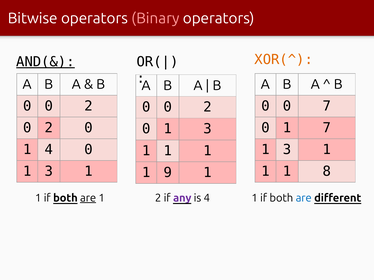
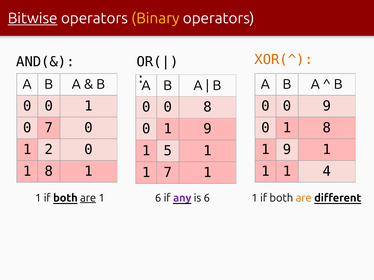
Bitwise underline: none -> present (33, 18)
Binary colour: pink -> yellow (155, 18)
AND(& underline: present -> none (45, 62)
2: 2 -> 1 (89, 106)
0 7: 7 -> 9 (327, 106)
2: 2 -> 8 (208, 107)
2: 2 -> 7 (49, 128)
7: 7 -> 8 (327, 128)
3: 3 -> 9 (208, 129)
1 4: 4 -> 2 (49, 150)
3: 3 -> 9 (287, 150)
1: 1 -> 5 (168, 151)
3: 3 -> 8 (49, 172)
8: 8 -> 4 (327, 172)
1 9: 9 -> 7 (168, 173)
1 2: 2 -> 6 (158, 198)
is 4: 4 -> 6 (207, 198)
are colour: blue -> orange (304, 198)
